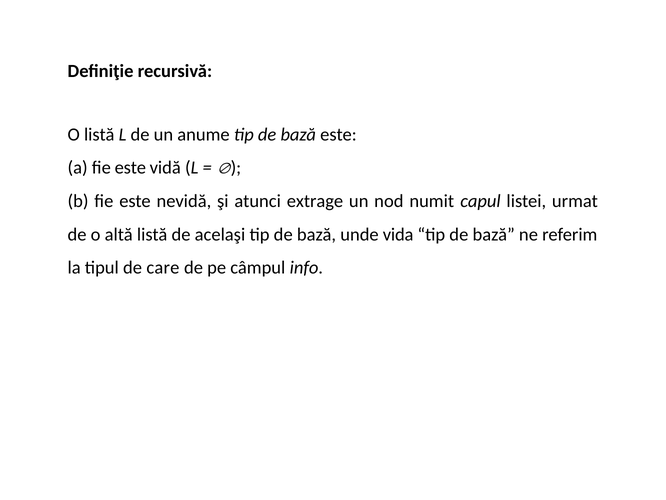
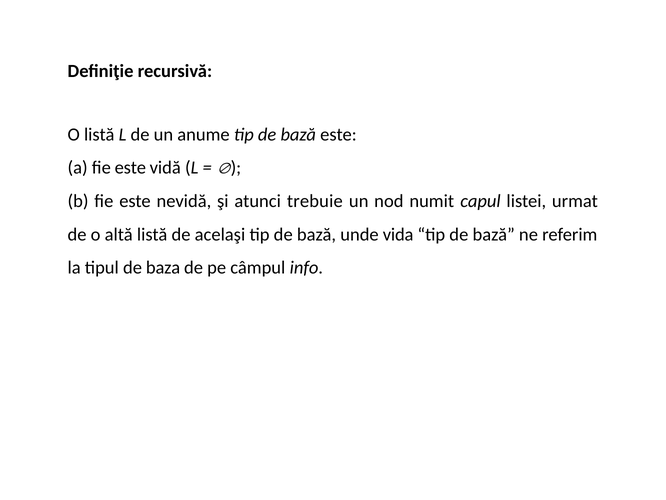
extrage: extrage -> trebuie (315, 201)
care: care -> baza (163, 268)
